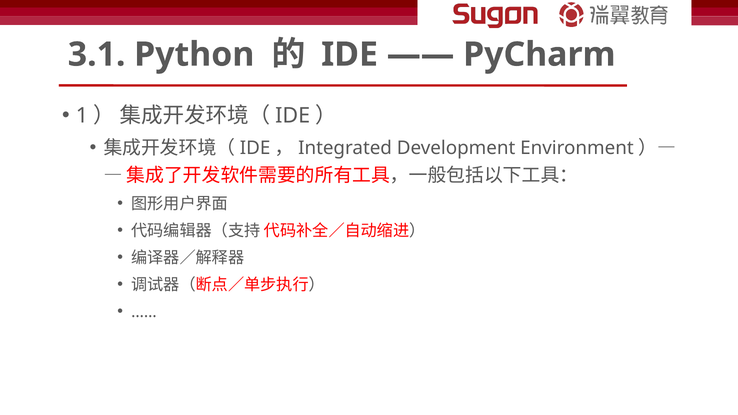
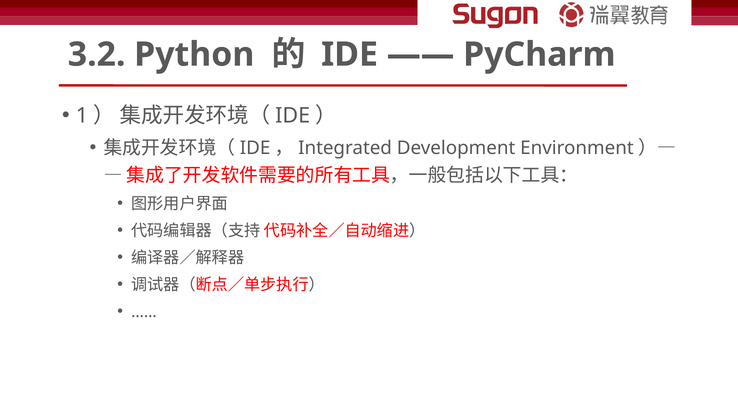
3.1: 3.1 -> 3.2 (97, 55)
